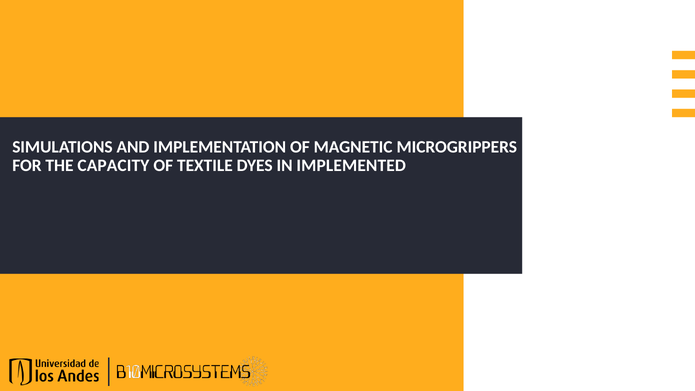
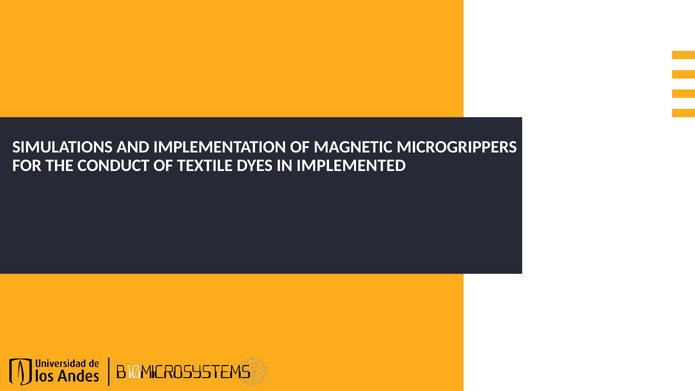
CAPACITY: CAPACITY -> CONDUCT (113, 166)
